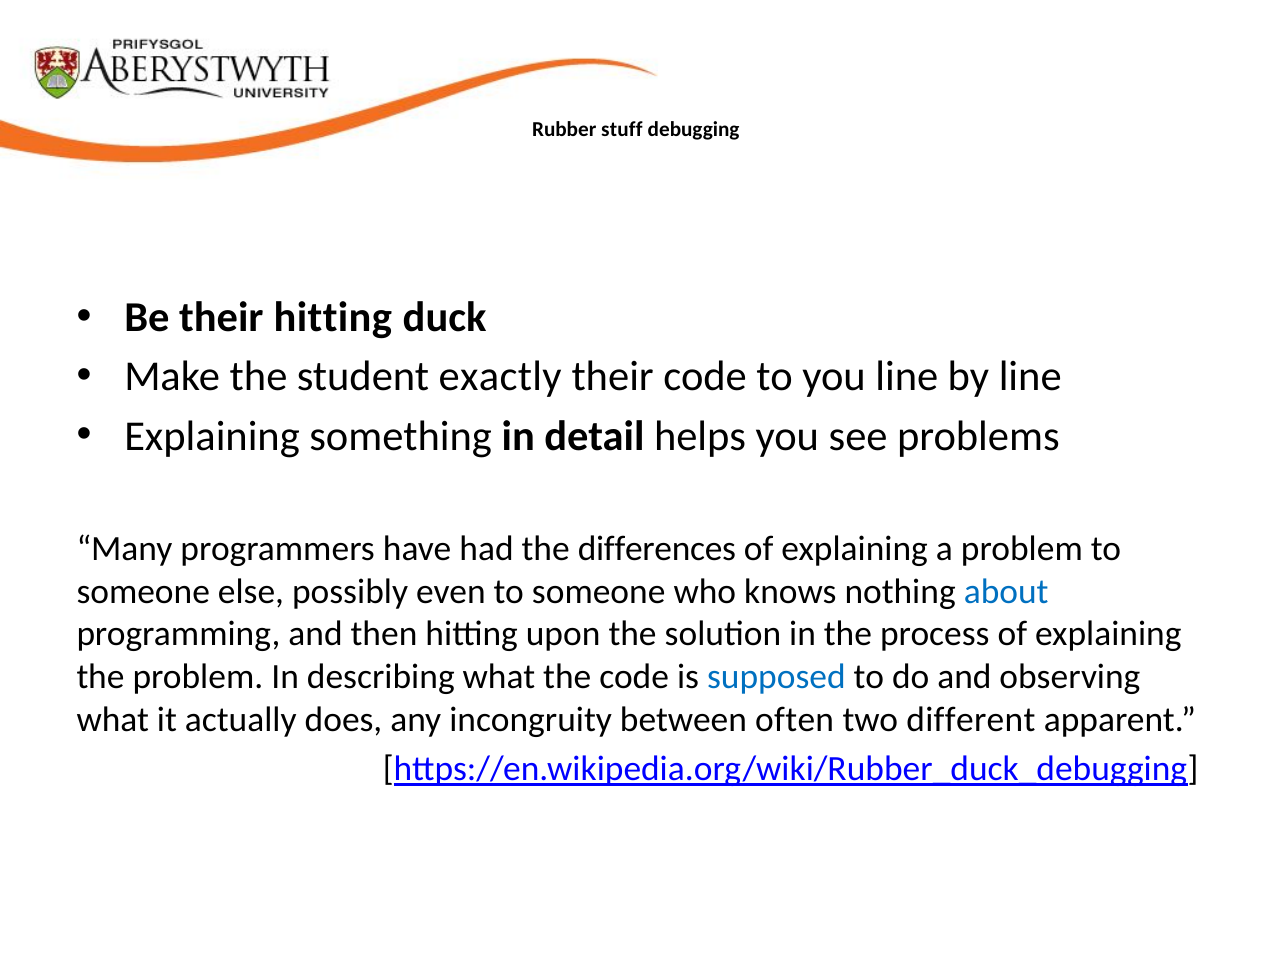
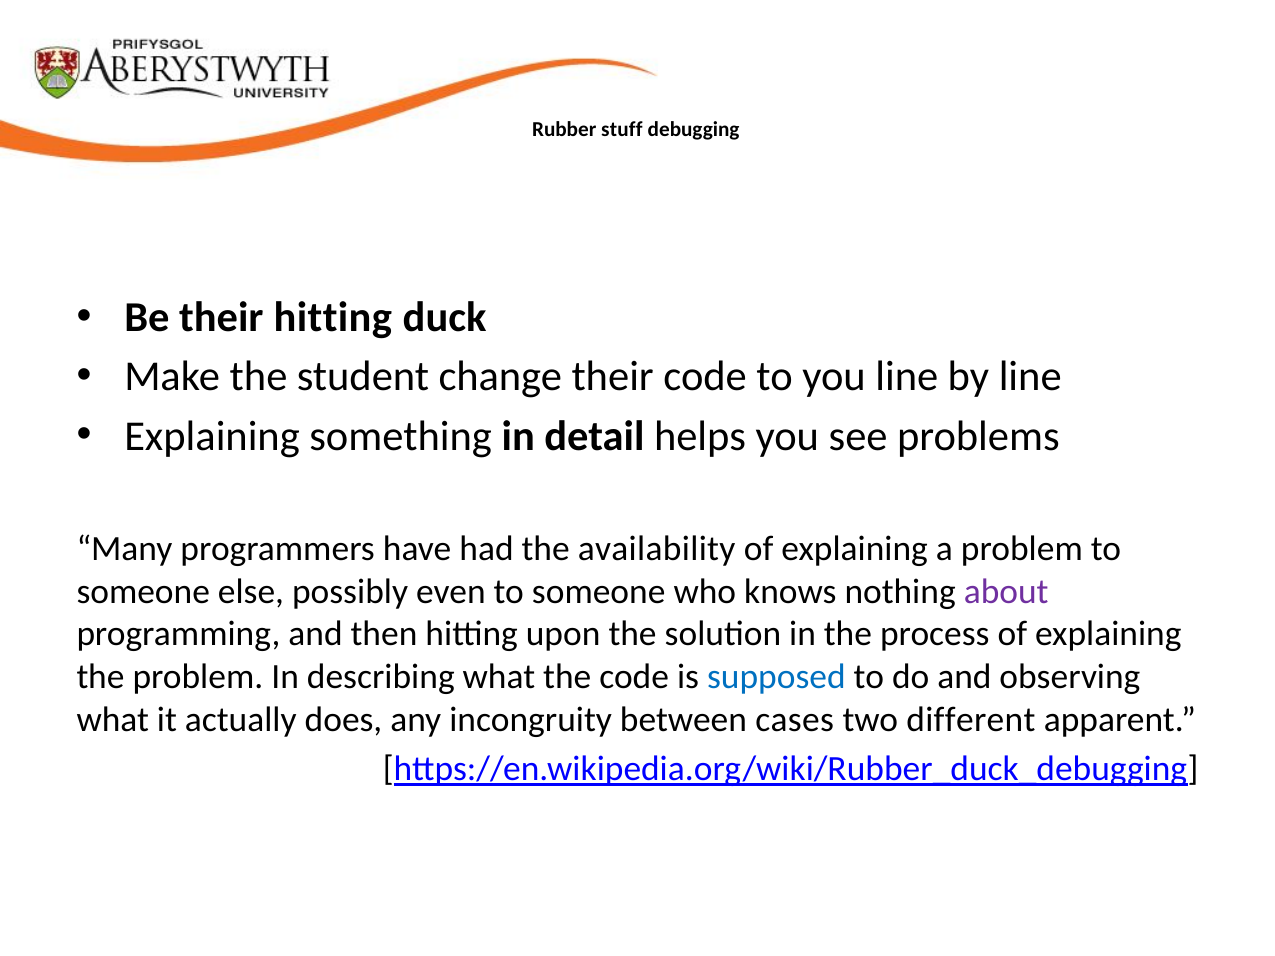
exactly: exactly -> change (500, 377)
differences: differences -> availability (657, 549)
about colour: blue -> purple (1006, 592)
often: often -> cases (795, 720)
